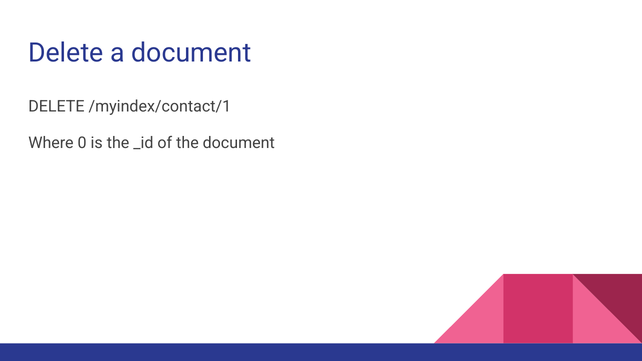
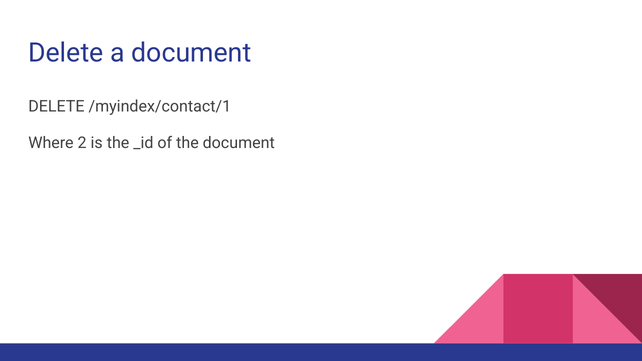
0: 0 -> 2 (82, 143)
